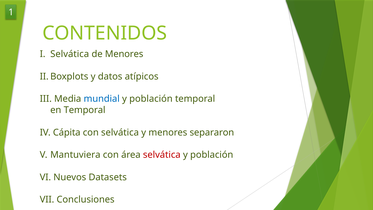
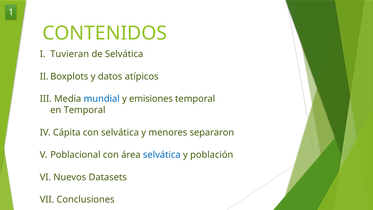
Selvática: Selvática -> Tuvieran (70, 54)
de Menores: Menores -> Selvática (124, 54)
población: población -> emisiones (151, 99)
Mantuviera: Mantuviera -> Poblacional (75, 155)
selvática colour: red -> blue (162, 155)
